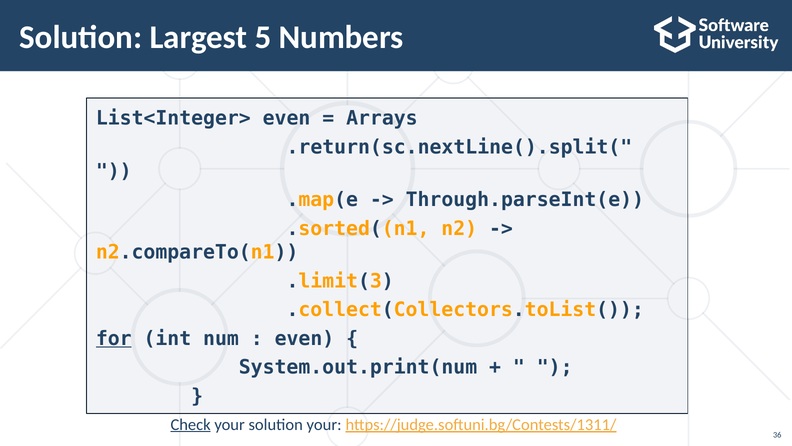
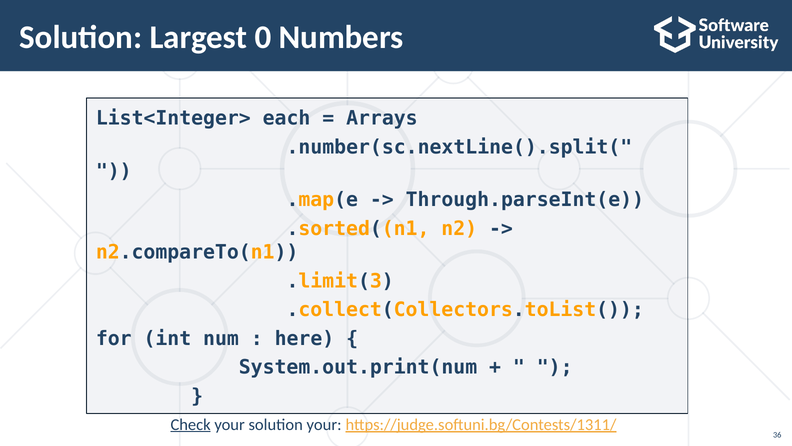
5: 5 -> 0 (263, 38)
List<Integer> even: even -> each (287, 118)
.return(sc.nextLine().split(: .return(sc.nextLine().split( -> .number(sc.nextLine().split( (459, 147)
for underline: present -> none (114, 338)
even: even -> here (304, 338)
